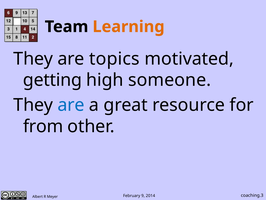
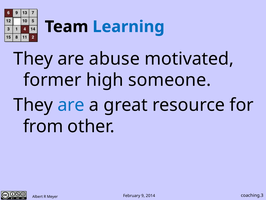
Learning colour: orange -> blue (129, 27)
topics: topics -> abuse (114, 59)
getting: getting -> former (52, 80)
